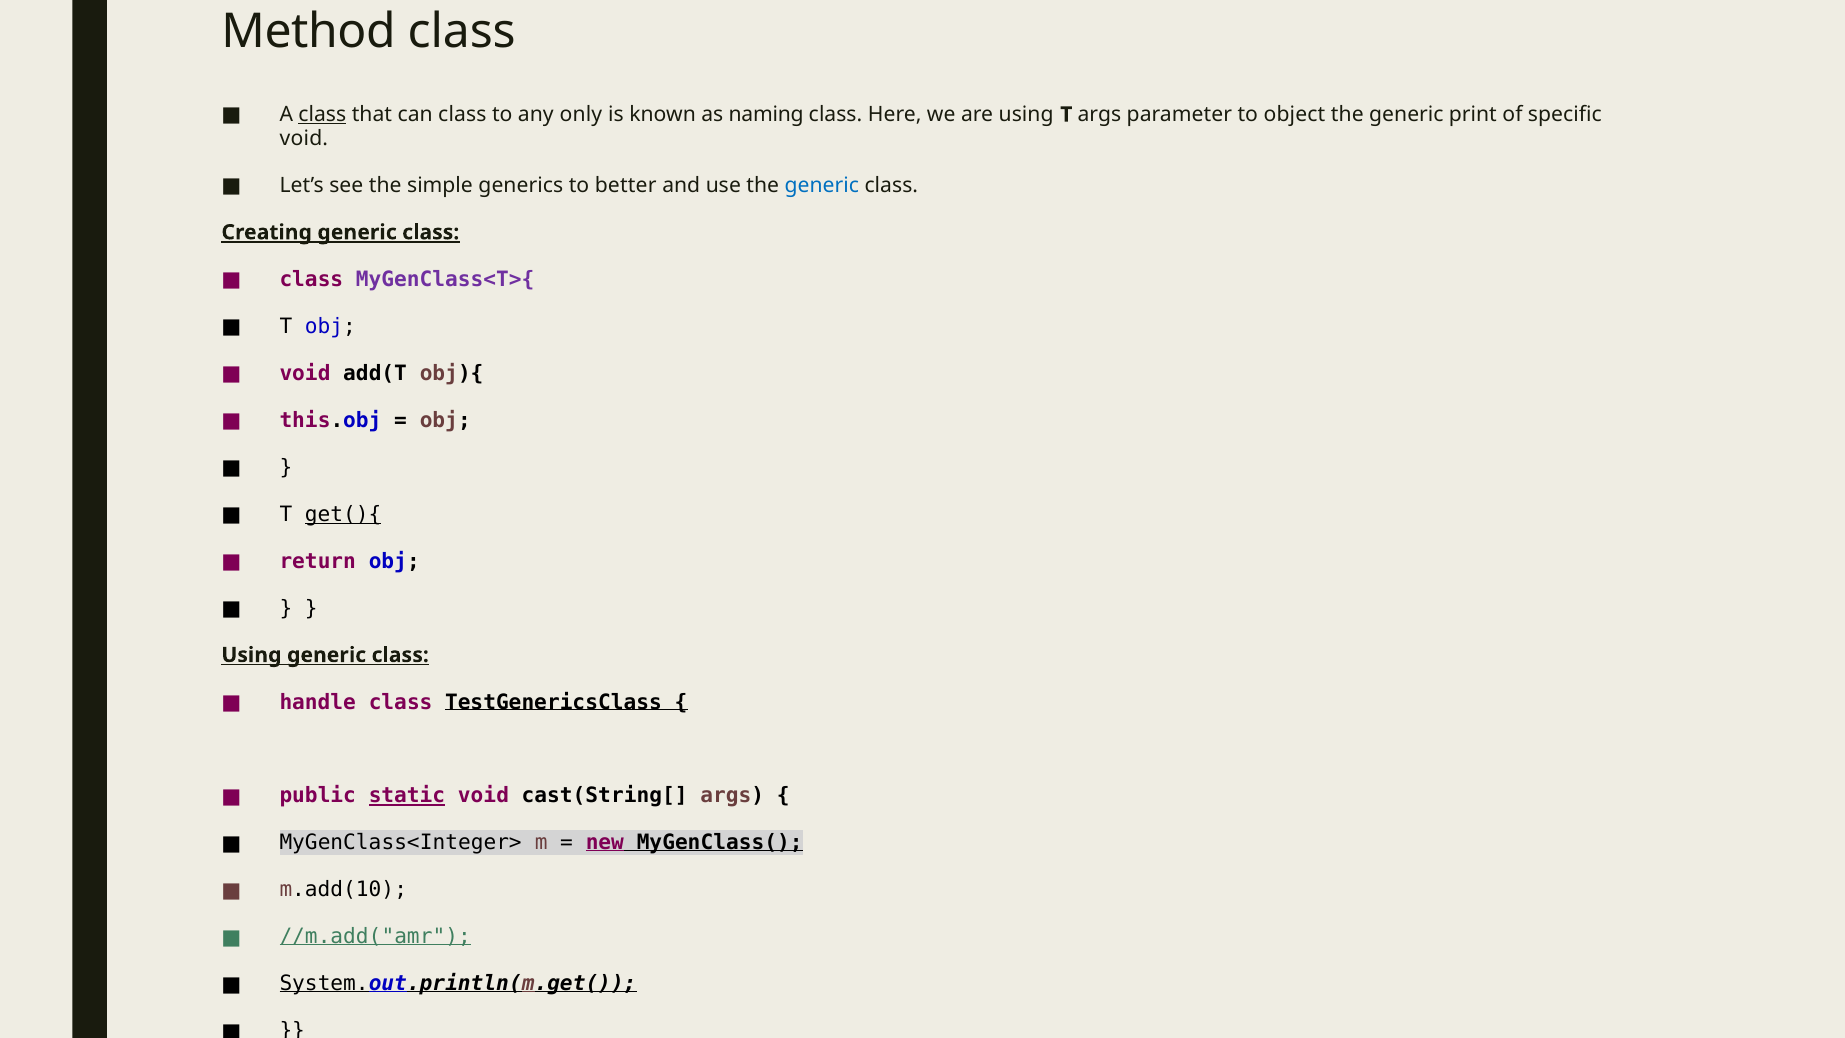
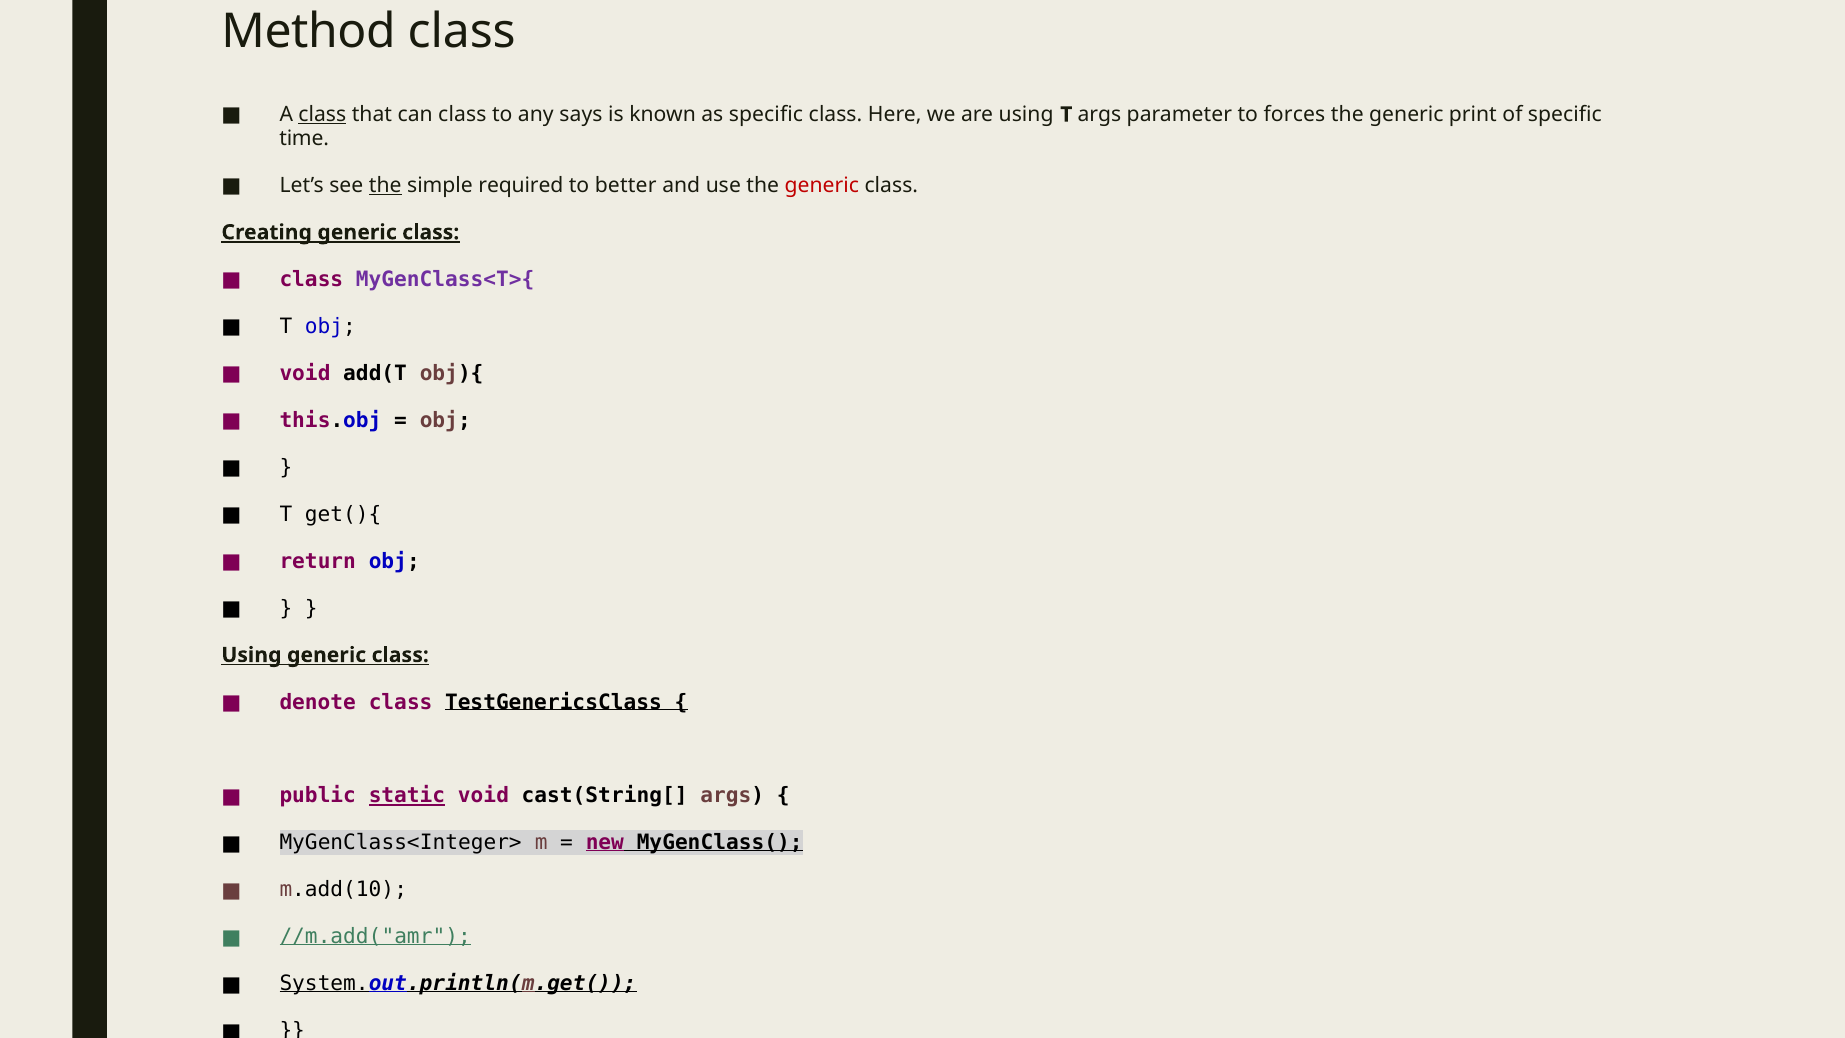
only: only -> says (581, 115)
as naming: naming -> specific (766, 115)
object: object -> forces (1294, 115)
void: void -> time (304, 138)
the underline: none -> present (385, 185)
generics: generics -> required (521, 185)
generic colour: blue -> red (822, 185)
get(){ underline: present -> none (343, 514)
handle: handle -> denote (318, 702)
